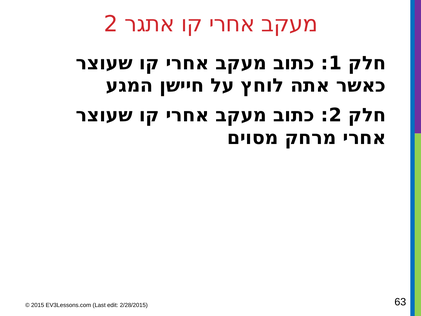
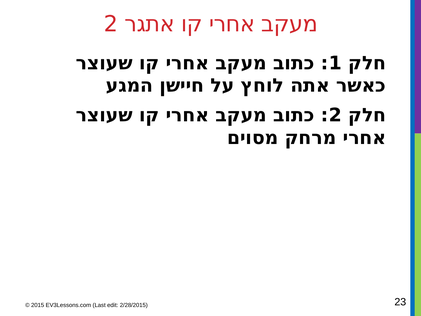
63: 63 -> 23 (400, 302)
